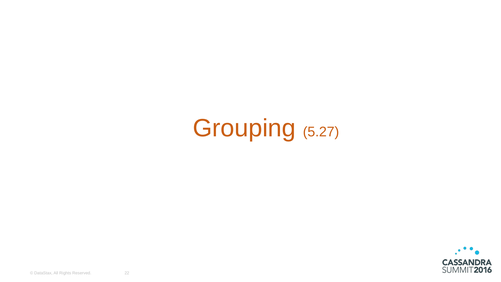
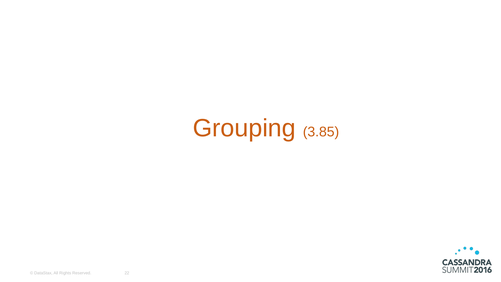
5.27: 5.27 -> 3.85 (321, 132)
